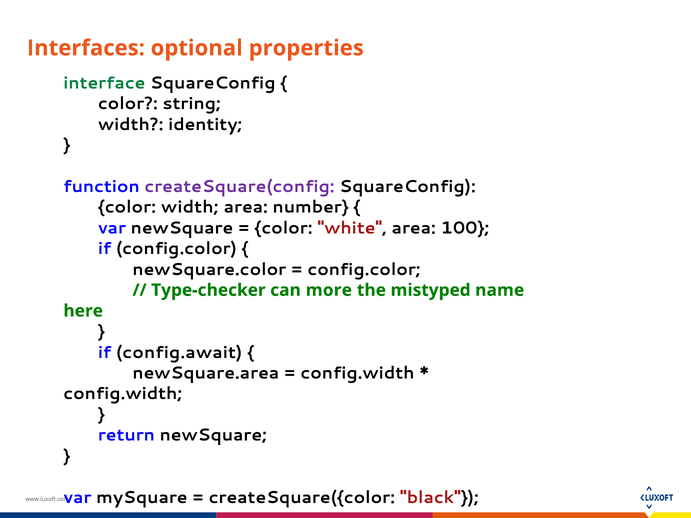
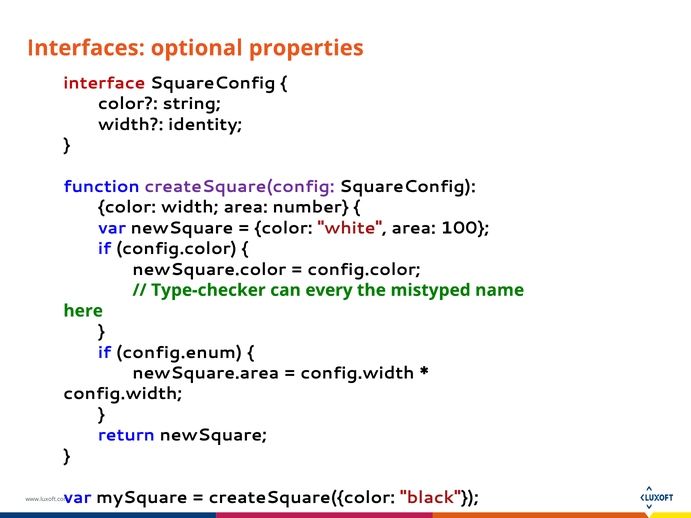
interface colour: green -> red (104, 83)
more: more -> every (329, 290)
config.await: config.await -> config.enum (179, 353)
